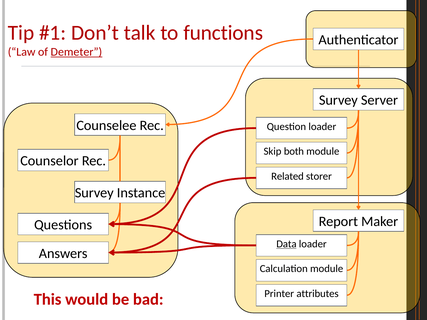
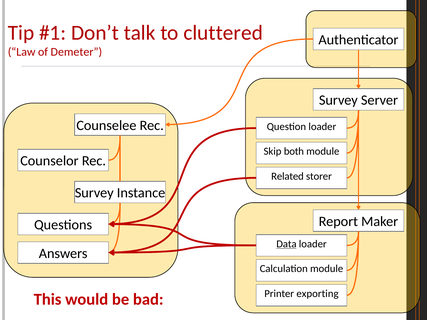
functions: functions -> cluttered (223, 33)
Demeter underline: present -> none (76, 52)
attributes: attributes -> exporting (317, 294)
